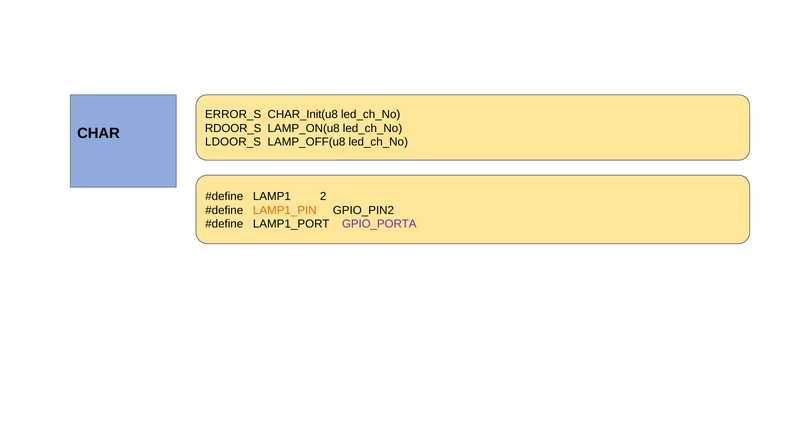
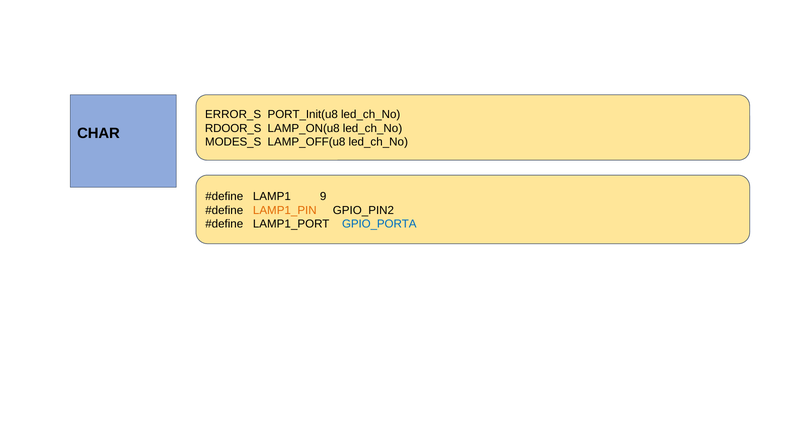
CHAR_Init(u8: CHAR_Init(u8 -> PORT_Init(u8 (303, 115)
LDOOR_S: LDOOR_S -> MODES_S (233, 142)
2: 2 -> 9 (323, 197)
GPIO_PORTA colour: purple -> blue (379, 224)
